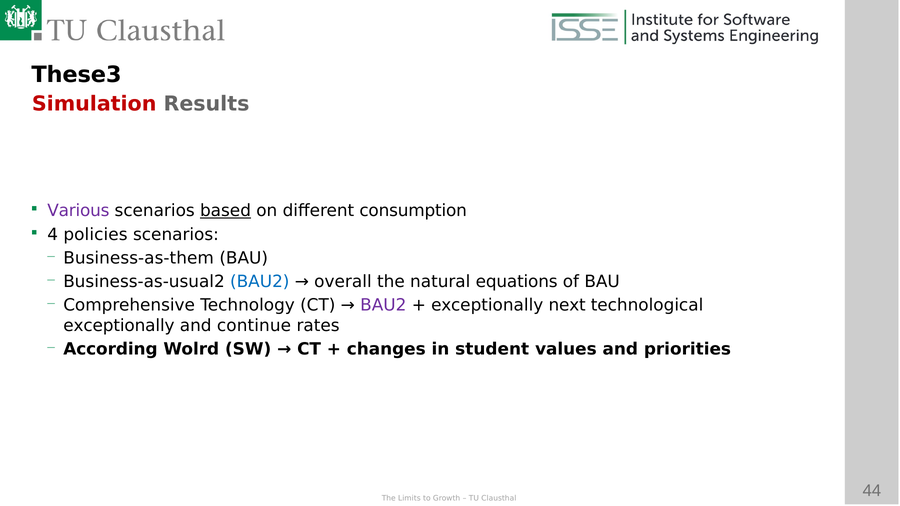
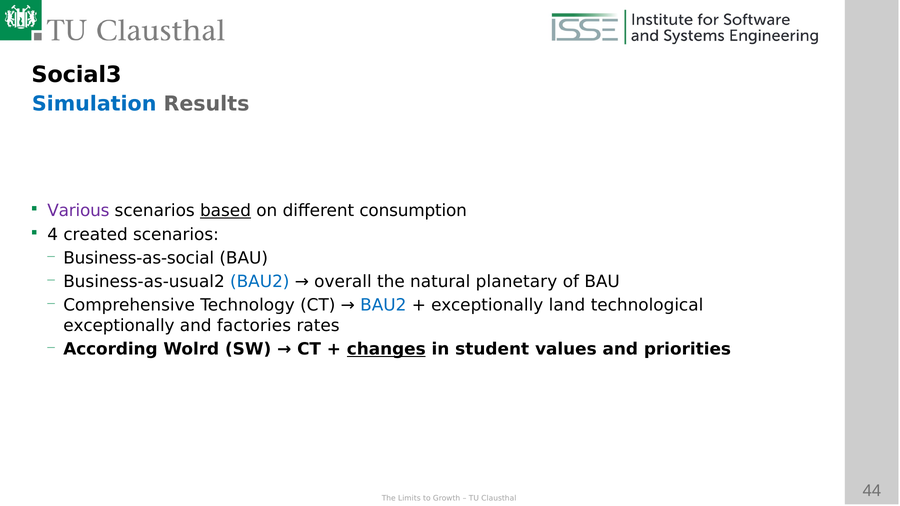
These3: These3 -> Social3 (76, 75)
Simulation colour: red -> blue (94, 104)
policies: policies -> created (96, 235)
Business-as-them: Business-as-them -> Business-as-social (139, 258)
equations: equations -> planetary (516, 282)
BAU2 colour: purple -> blue (383, 305)
next: next -> land (567, 305)
continue: continue -> factories (254, 326)
changes underline: none -> present (386, 349)
